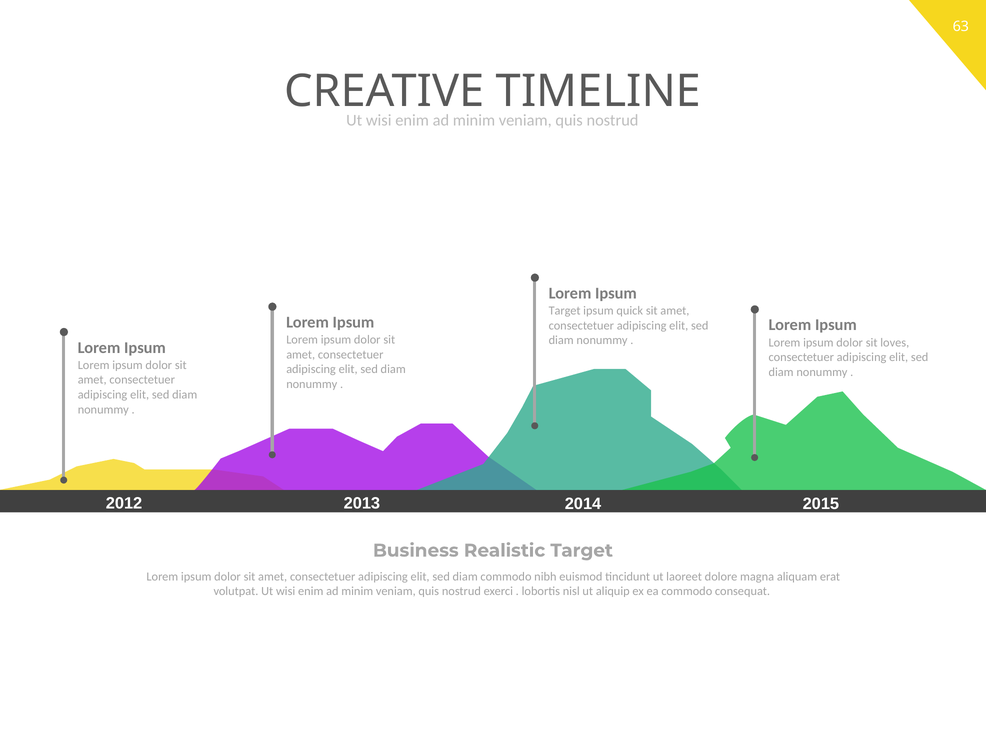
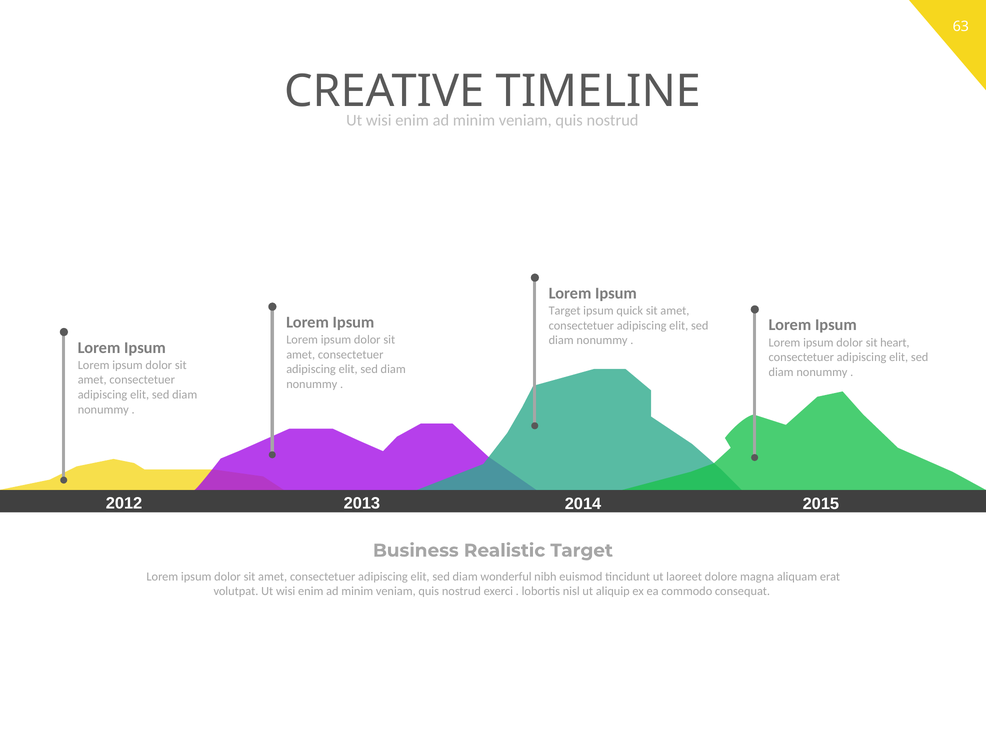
loves: loves -> heart (895, 343)
diam commodo: commodo -> wonderful (506, 577)
